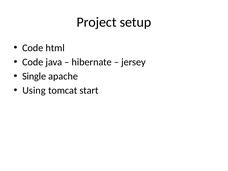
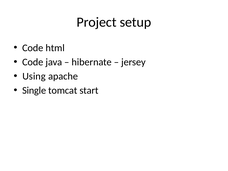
Single: Single -> Using (34, 76)
Using: Using -> Single (34, 90)
